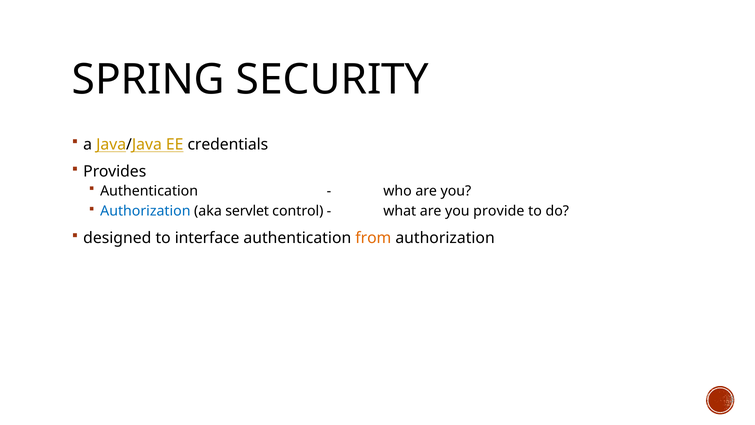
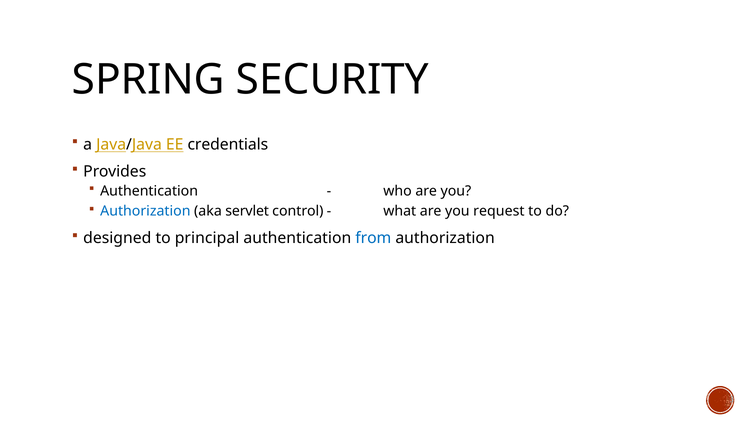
provide: provide -> request (499, 211)
interface: interface -> principal (207, 238)
from colour: orange -> blue (373, 238)
